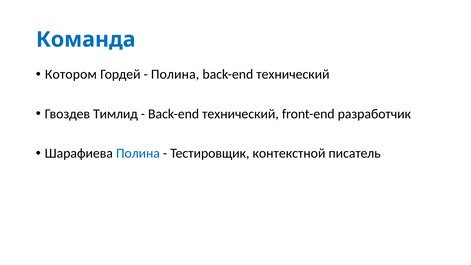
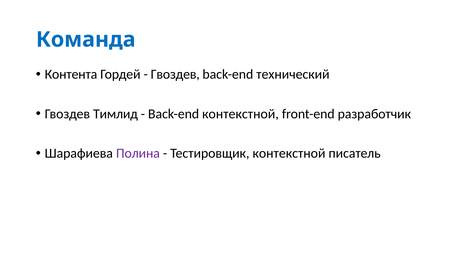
Котором: Котором -> Контента (71, 74)
Полина: Полина -> Гвоздев (175, 74)
технический: технический -> контекстной (240, 114)
Полина colour: blue -> purple (138, 153)
